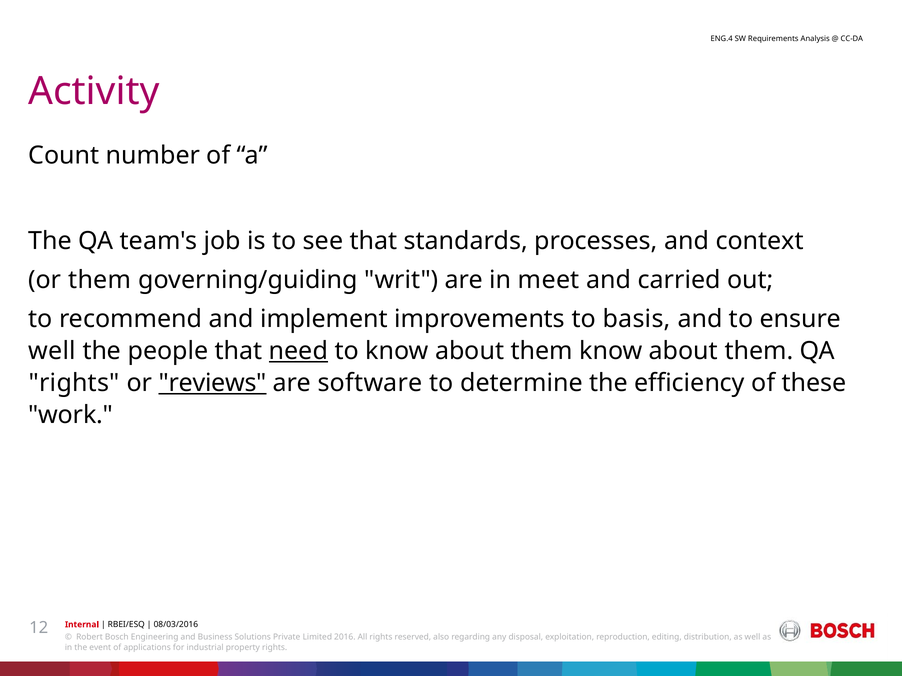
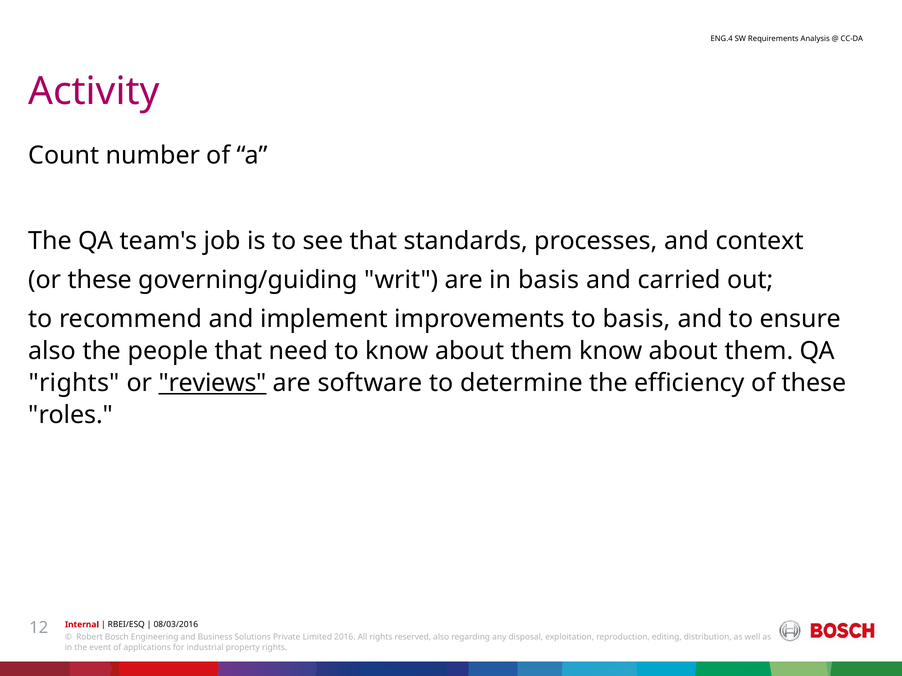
or them: them -> these (100, 280)
in meet: meet -> basis (549, 280)
well: well -> also (52, 351)
need underline: present -> none (298, 351)
work: work -> roles (71, 415)
